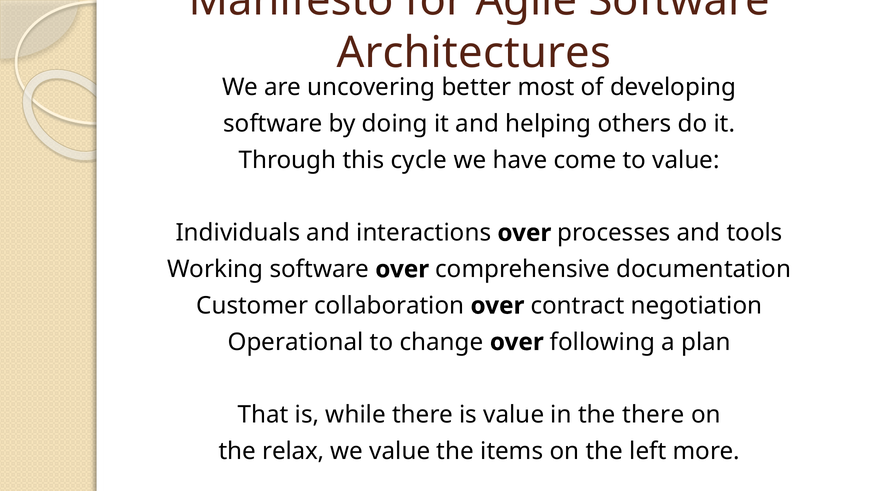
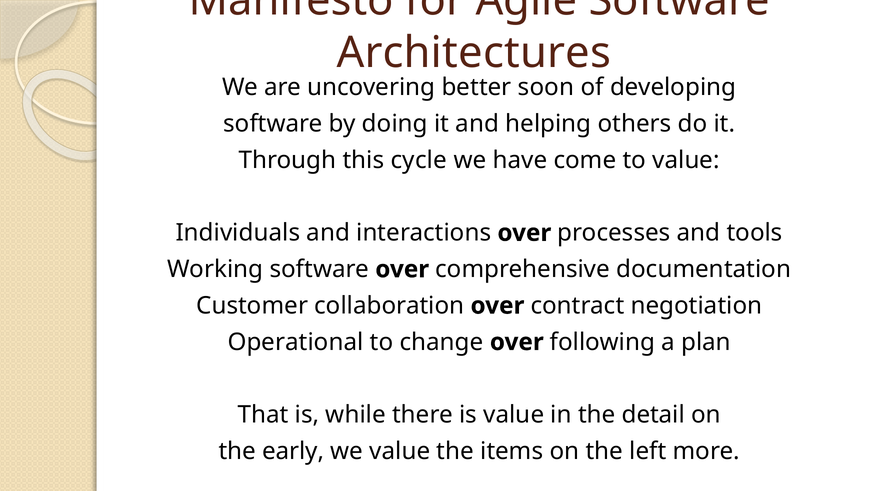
most: most -> soon (546, 87)
the there: there -> detail (653, 414)
relax: relax -> early (293, 451)
